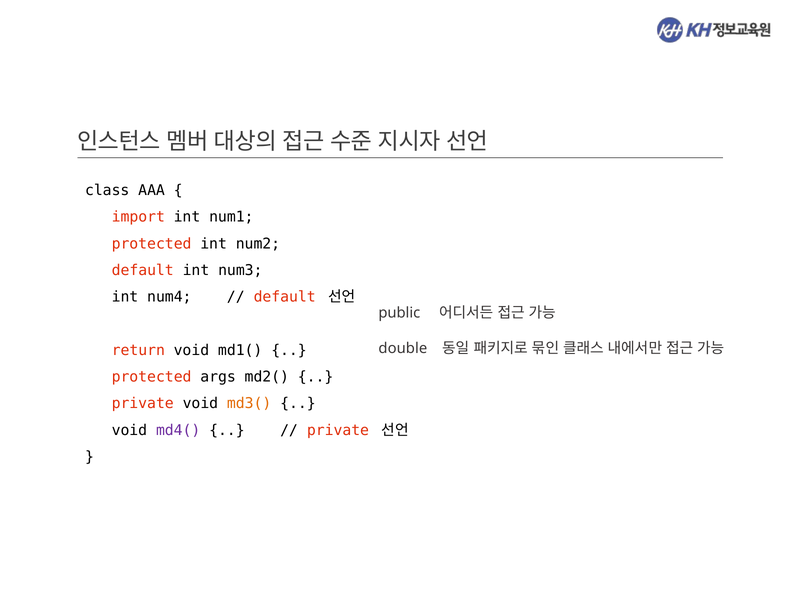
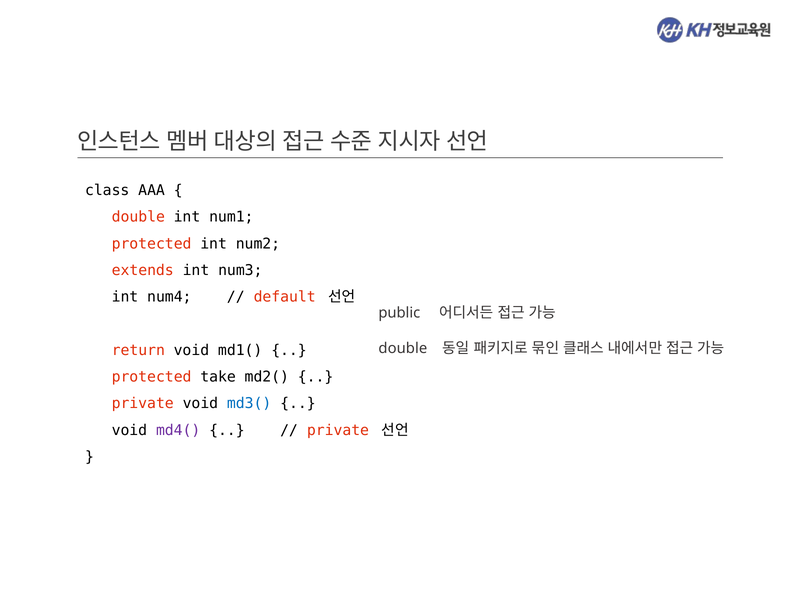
import: import -> double (138, 217)
default: default -> extends (143, 270)
args: args -> take (218, 377)
md3( colour: orange -> blue (249, 403)
